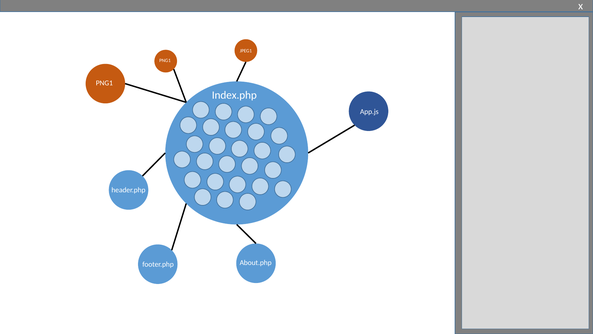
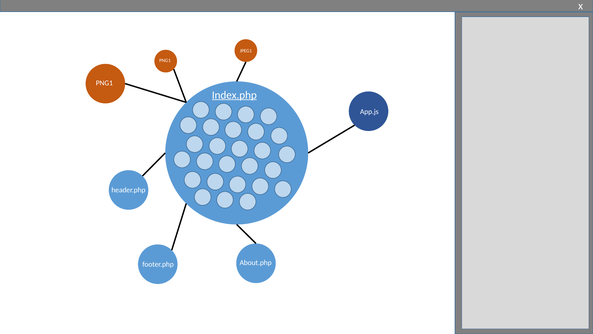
Index.php underline: none -> present (234, 95)
